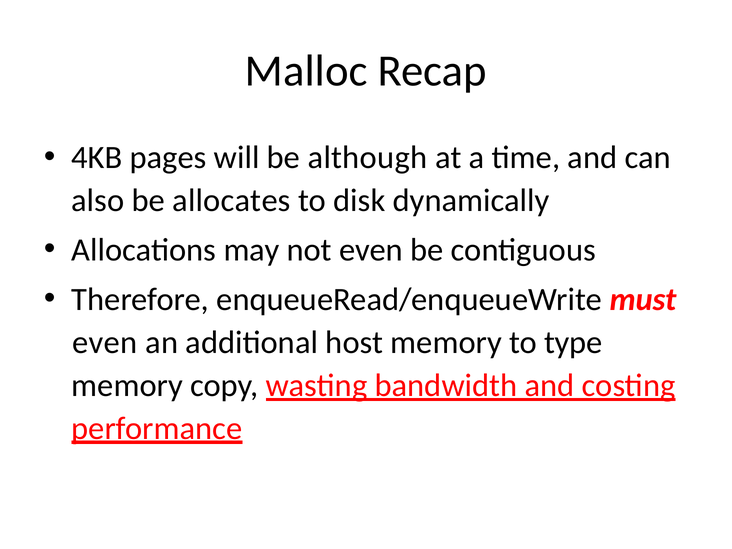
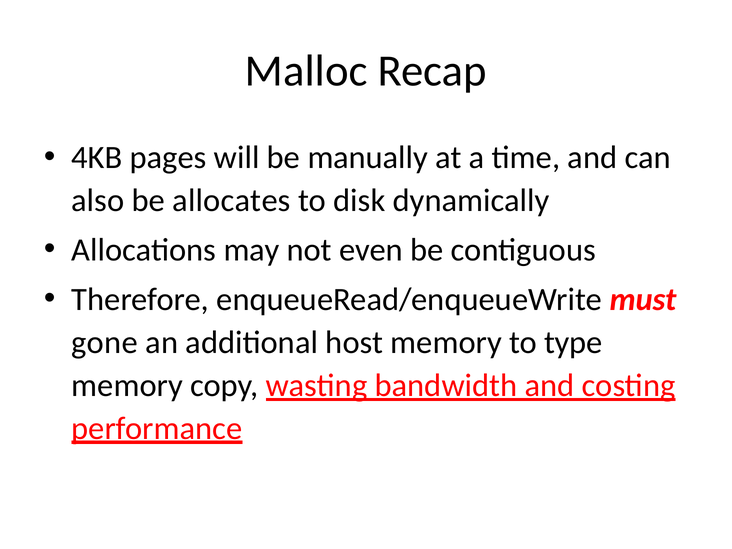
although: although -> manually (368, 157)
even: even -> gone (105, 342)
